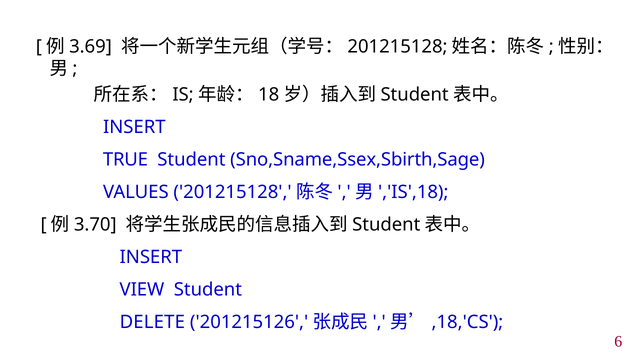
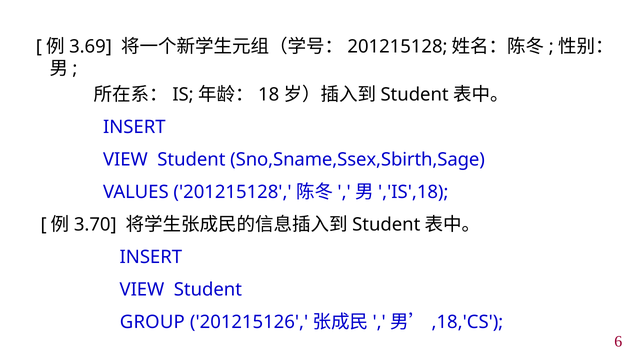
TRUE: TRUE -> VIEW (125, 160)
DELETE: DELETE -> GROUP (152, 322)
